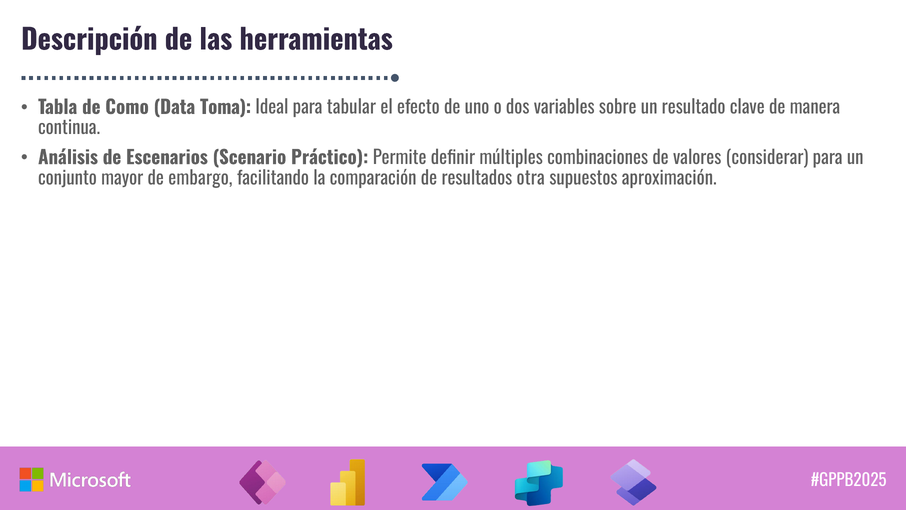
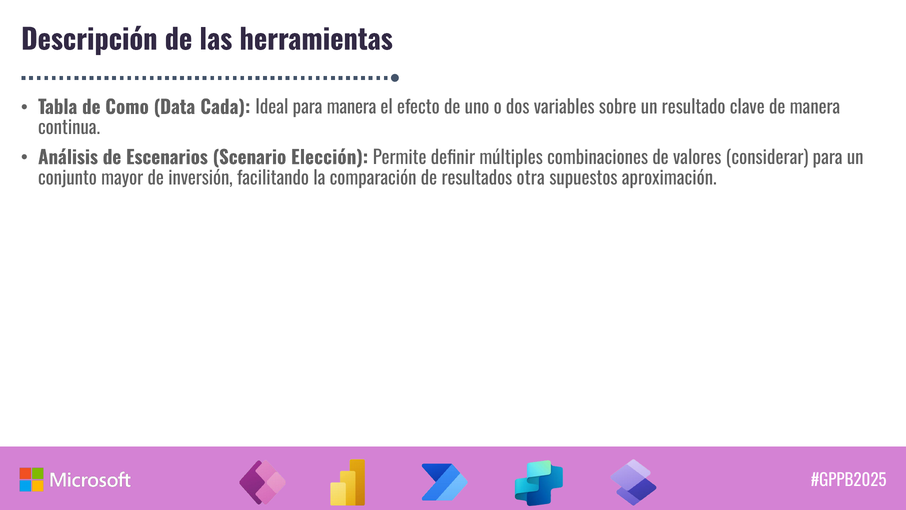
Toma: Toma -> Cada (225, 108)
para tabular: tabular -> manera (352, 108)
Práctico: Práctico -> Elección (330, 158)
embargo: embargo -> inversión (201, 178)
